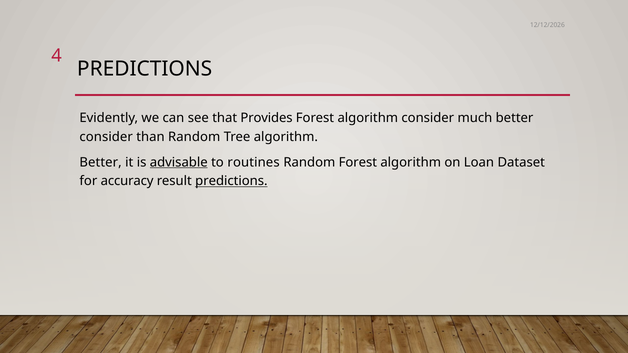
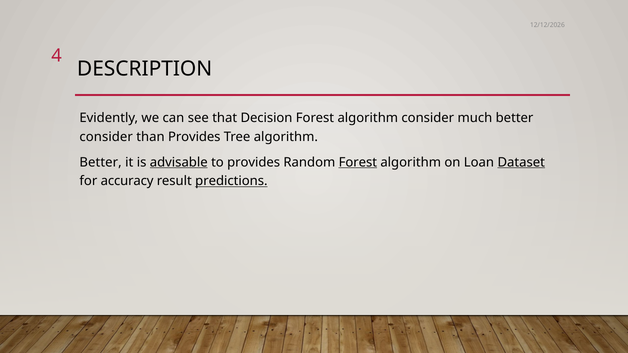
PREDICTIONS: PREDICTIONS -> DESCRIPTION (145, 69)
Provides: Provides -> Decision (266, 118)
than Random: Random -> Provides (194, 137)
to routines: routines -> provides (254, 162)
Forest underline: none -> present (358, 162)
Dataset underline: none -> present (521, 162)
